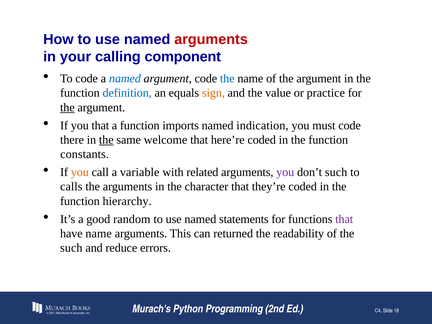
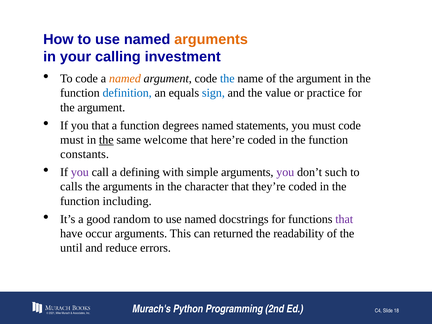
arguments colour: red -> orange (211, 40)
component: component -> investment (183, 57)
named colour: blue -> orange (125, 79)
sign colour: orange -> blue (213, 93)
the underline: present -> none (67, 107)
imports: imports -> degrees (181, 125)
indication: indication -> statements (263, 125)
there: there -> must (72, 140)
you colour: orange -> purple (80, 172)
variable: variable -> defining (140, 172)
related: related -> simple (202, 172)
hierarchy: hierarchy -> including (127, 201)
statements: statements -> docstrings (244, 219)
have name: name -> occur (99, 233)
such: such -> until (71, 248)
